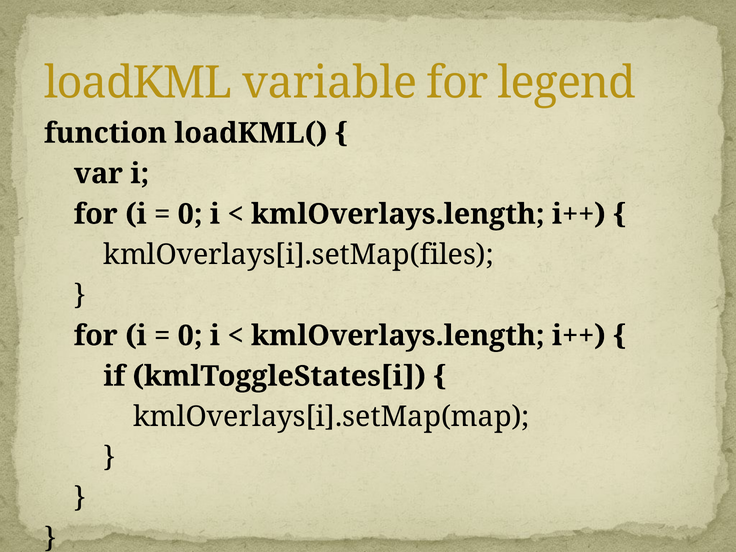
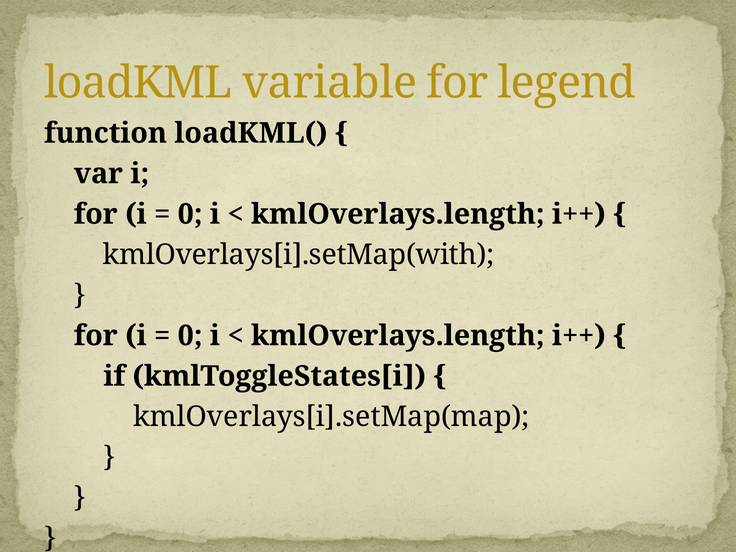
kmlOverlays[i].setMap(files: kmlOverlays[i].setMap(files -> kmlOverlays[i].setMap(with (299, 255)
